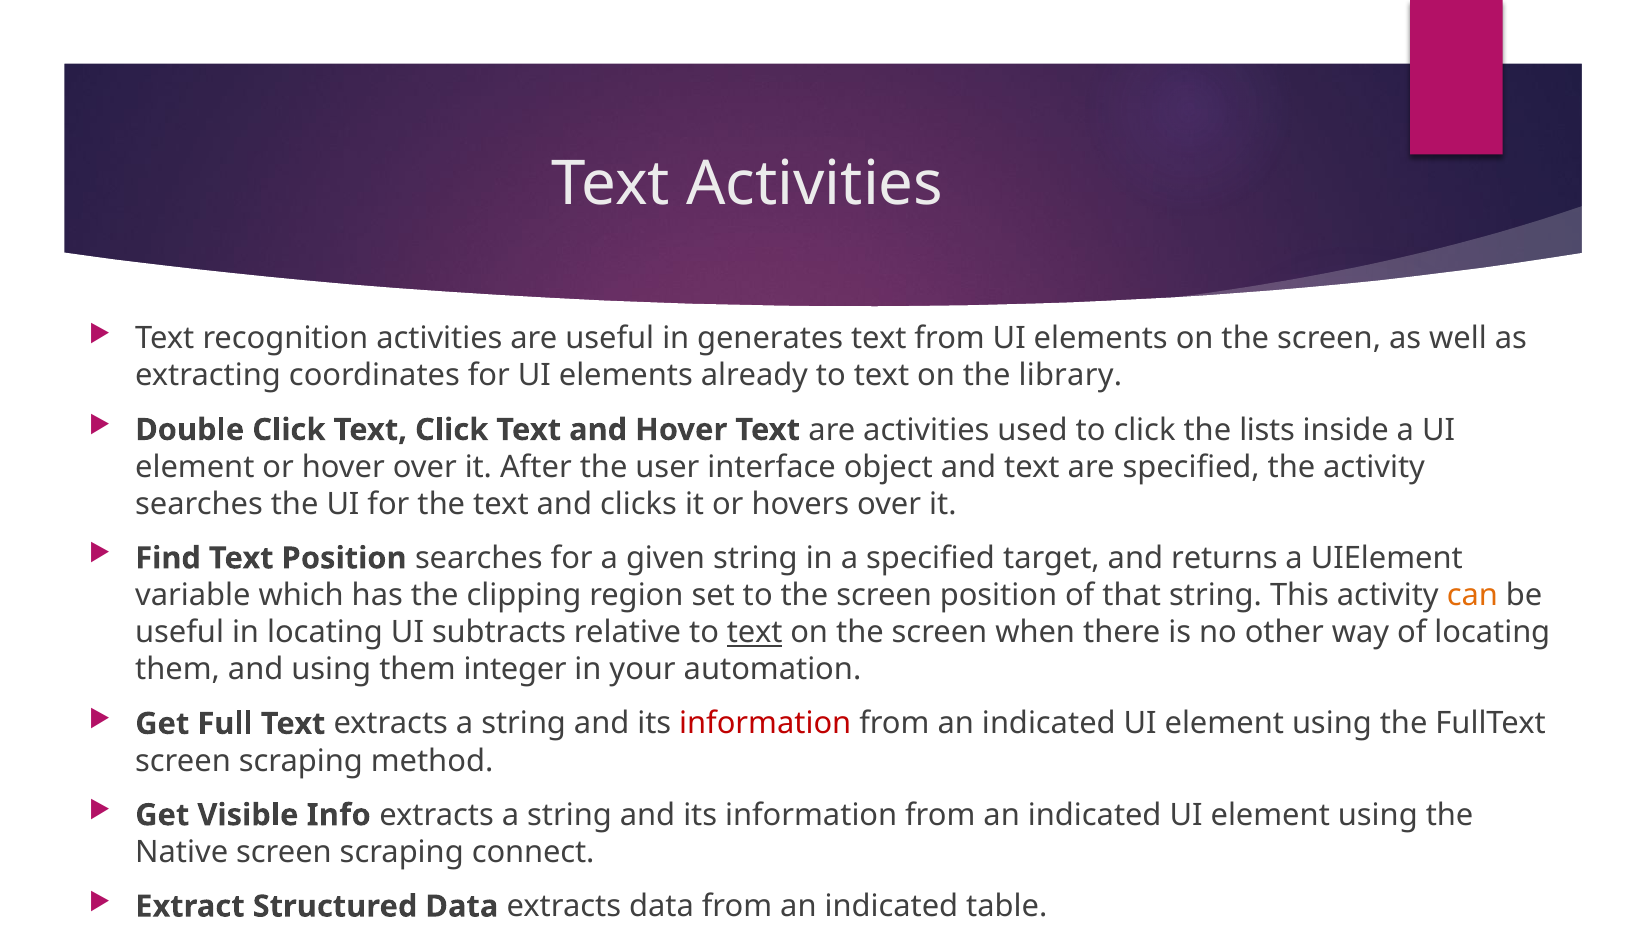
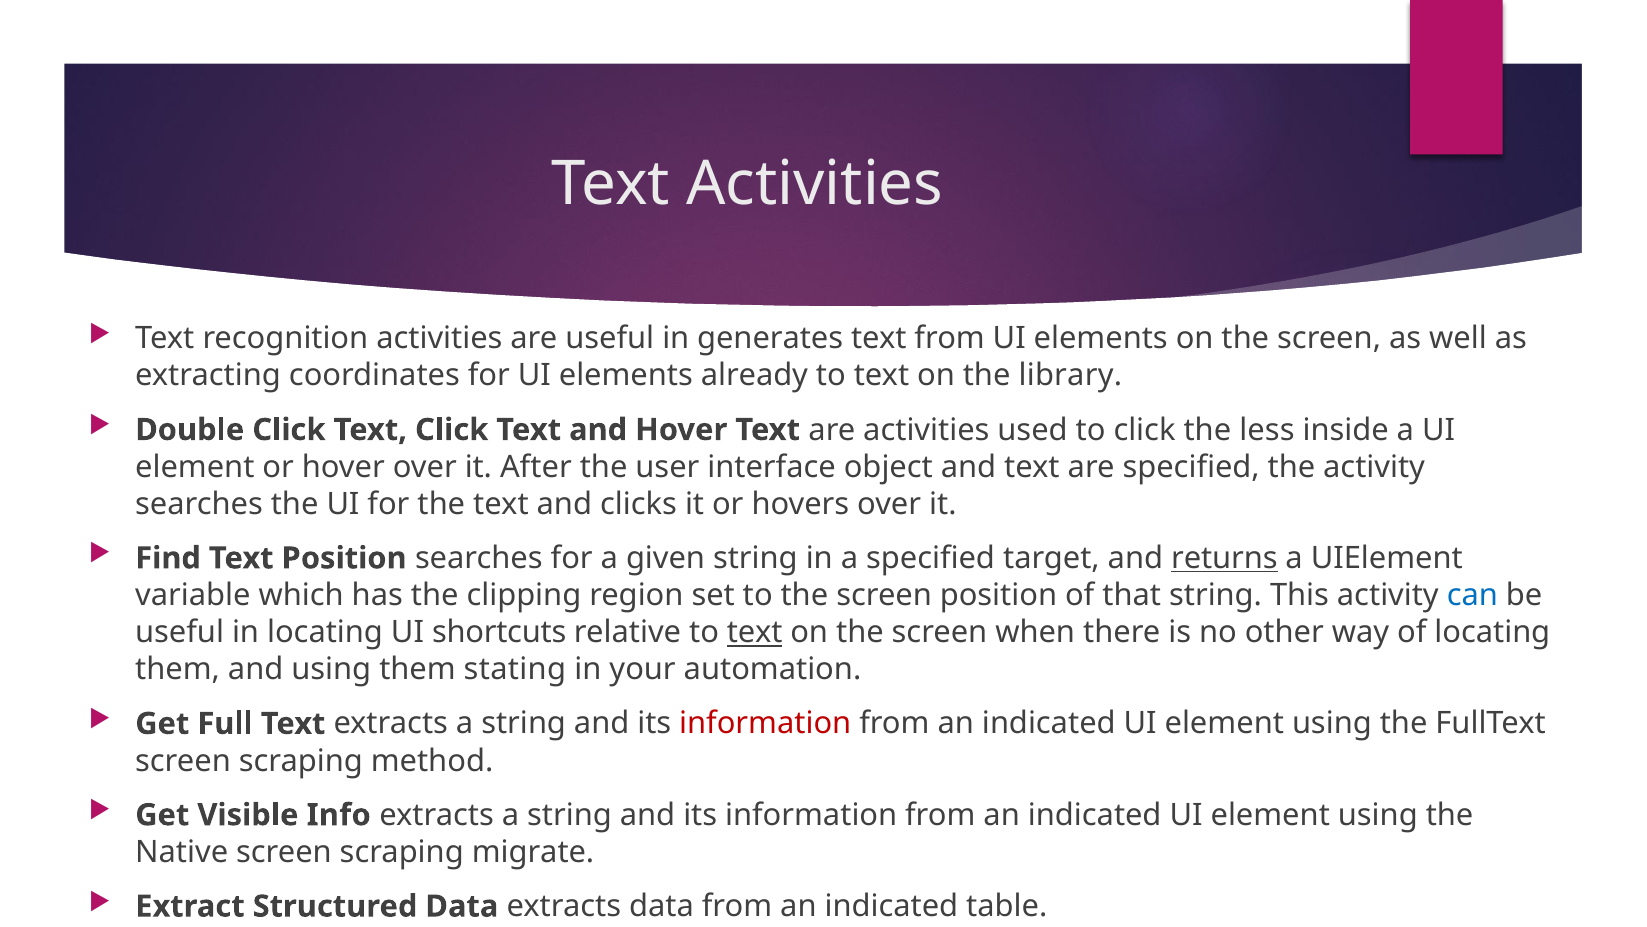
lists: lists -> less (1267, 430)
returns underline: none -> present (1224, 558)
can colour: orange -> blue (1472, 595)
subtracts: subtracts -> shortcuts (499, 632)
integer: integer -> stating (515, 669)
connect: connect -> migrate (533, 852)
